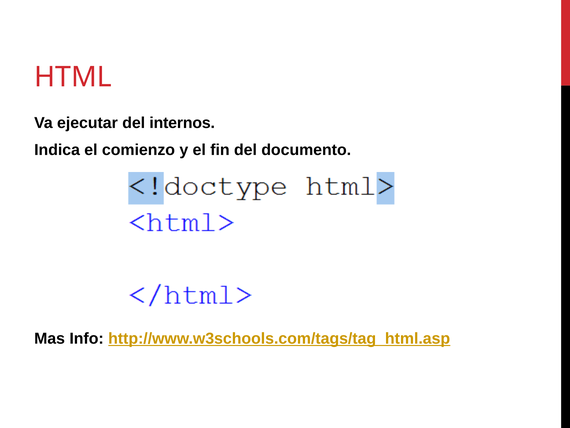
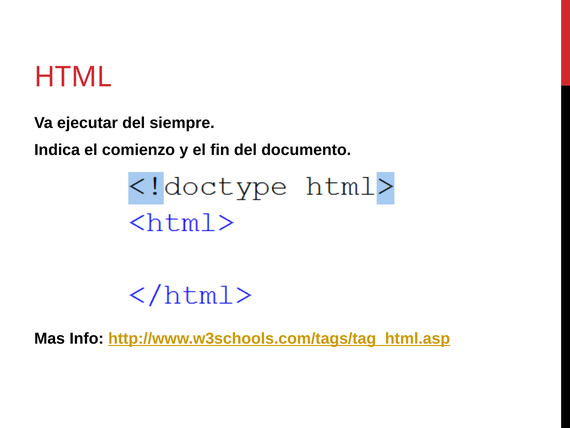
internos: internos -> siempre (182, 123)
